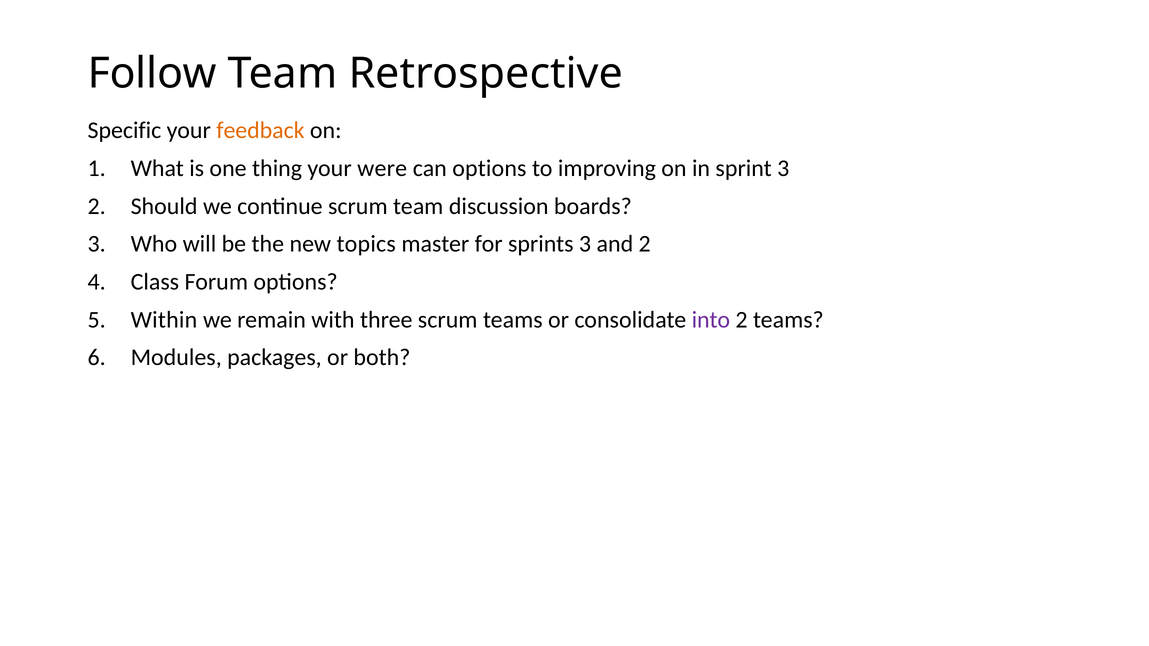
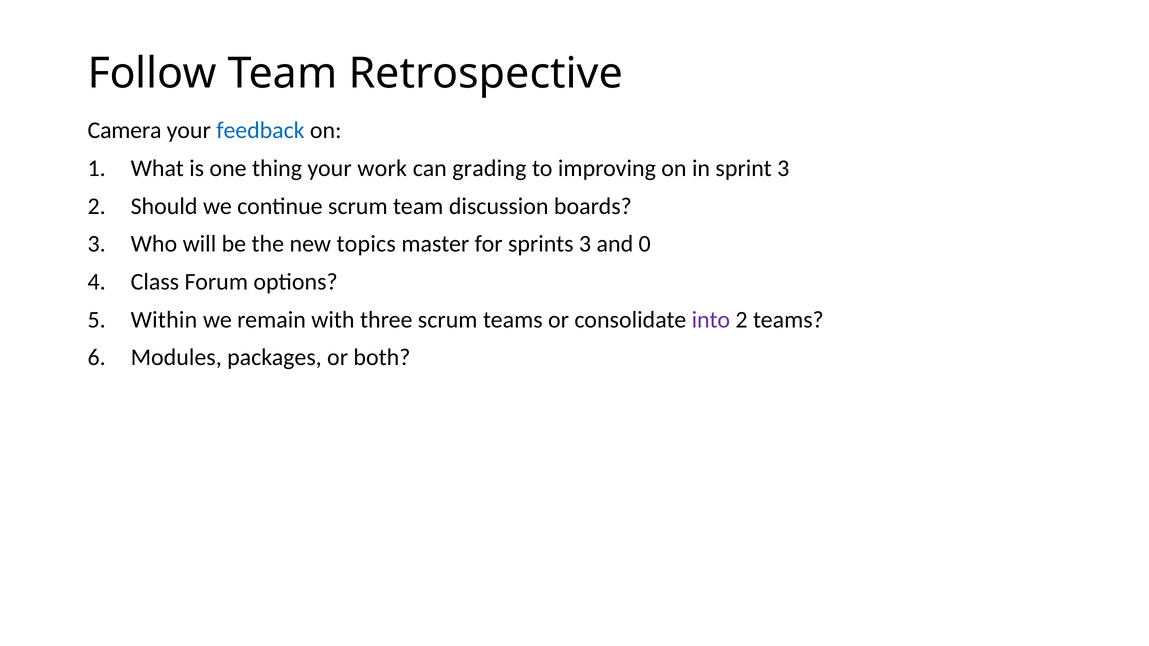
Specific: Specific -> Camera (125, 130)
feedback colour: orange -> blue (260, 130)
were: were -> work (382, 168)
can options: options -> grading (489, 168)
and 2: 2 -> 0 (645, 244)
